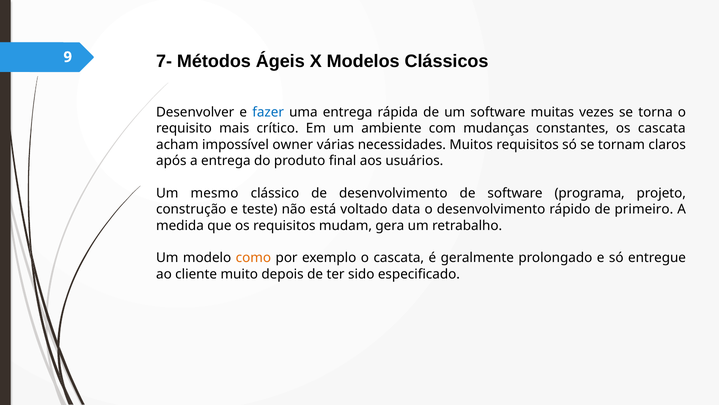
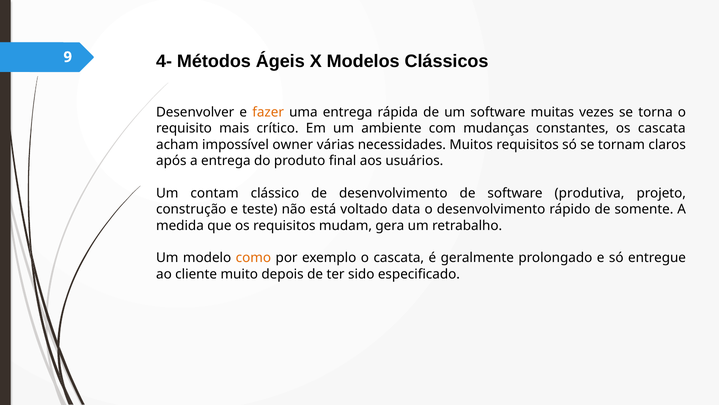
7-: 7- -> 4- (164, 61)
fazer colour: blue -> orange (268, 112)
mesmo: mesmo -> contam (215, 193)
programa: programa -> produtiva (589, 193)
primeiro: primeiro -> somente (644, 209)
